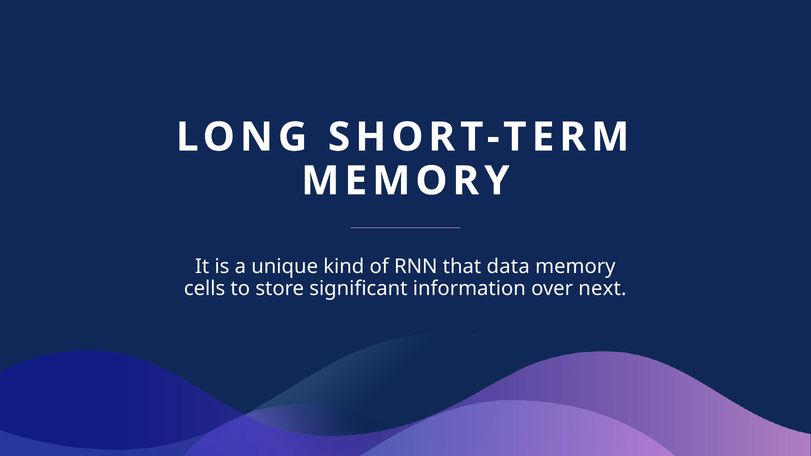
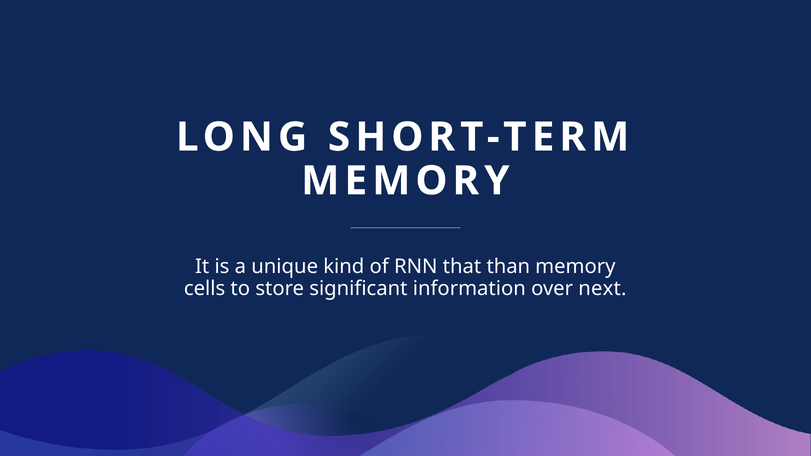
data: data -> than (508, 267)
